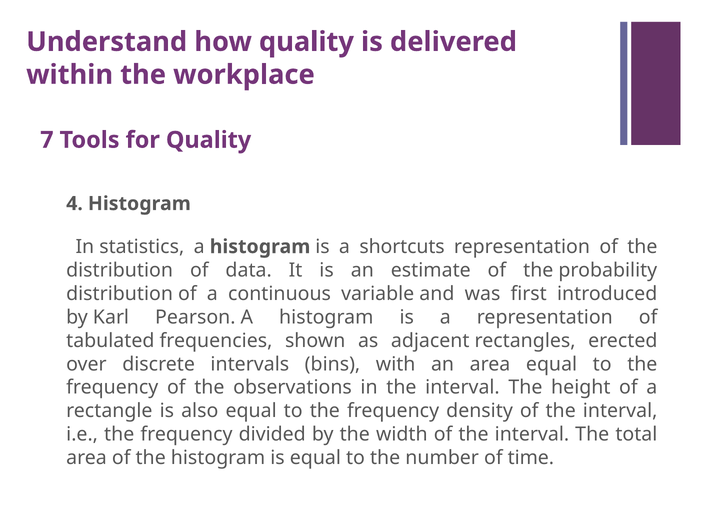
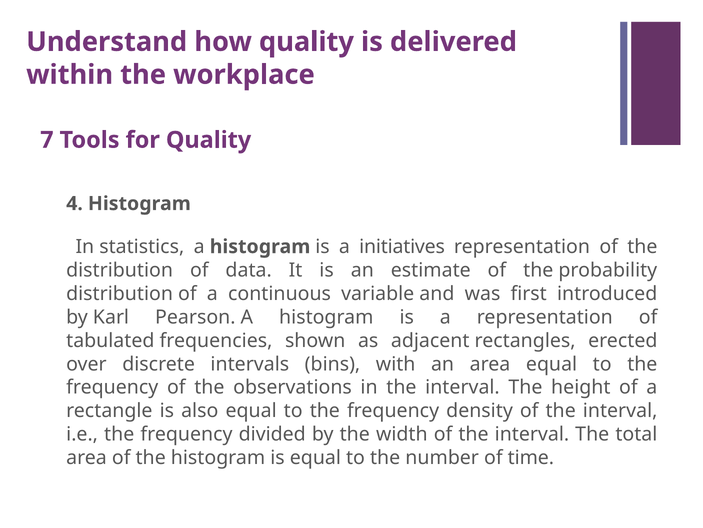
shortcuts: shortcuts -> initiatives (402, 246)
